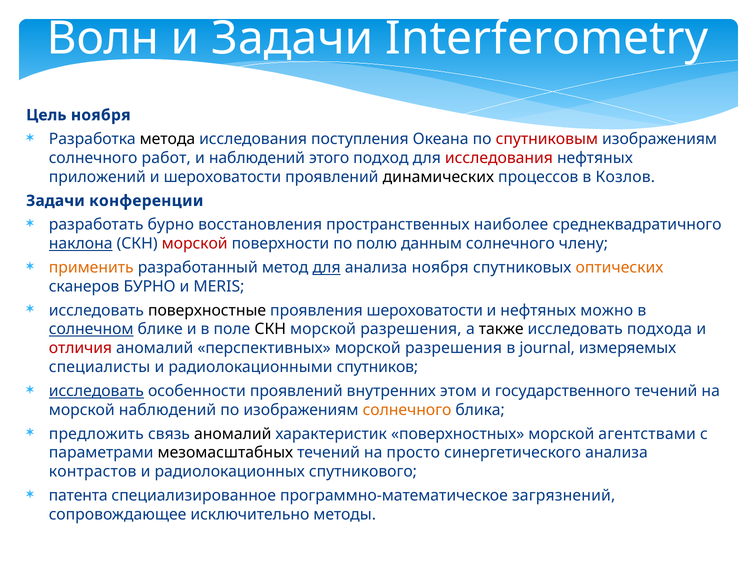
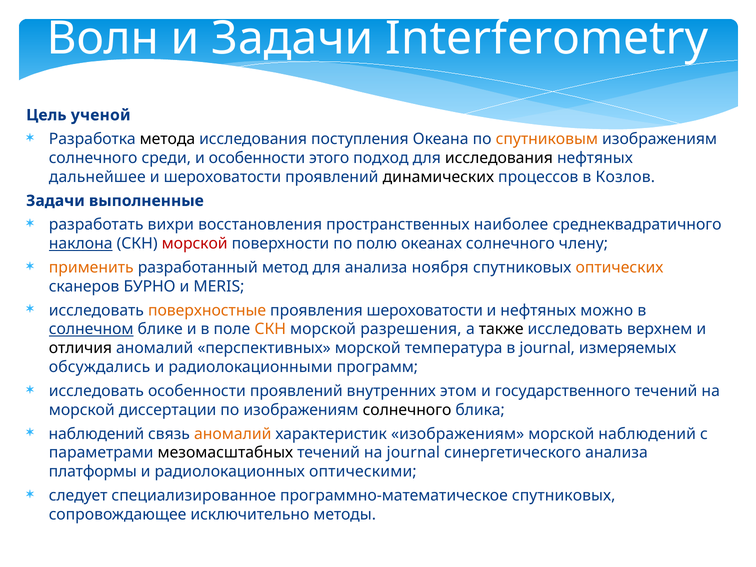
Цель ноября: ноября -> ученой (101, 115)
спутниковым colour: red -> orange (547, 139)
работ: работ -> среди (166, 158)
и наблюдений: наблюдений -> особенности (257, 158)
исследования colour: red -> black (499, 158)
приложений: приложений -> дальнейшее (97, 177)
конференции: конференции -> выполненные (146, 201)
разработать бурно: бурно -> вихри (171, 225)
данным: данным -> океанах (432, 244)
для underline: present -> none (327, 268)
поверхностные colour: black -> orange (207, 310)
СКН colour: black -> orange (270, 329)
подхода: подхода -> верхнем (660, 329)
отличия colour: red -> black (80, 348)
разрешения: разрешения -> температура (454, 348)
специалисты: специалисты -> обсуждались (100, 367)
спутников: спутников -> программ (377, 367)
исследовать underline: present -> none (96, 391)
морской наблюдений: наблюдений -> диссертации (168, 410)
солнечного colour: orange -> black (407, 410)
предложить: предложить -> наблюдений (96, 434)
аномалий colour: black -> orange (233, 434)
характеристик поверхностных: поверхностных -> изображениям (458, 434)
морской агентствами: агентствами -> наблюдений (647, 434)
на просто: просто -> journal (413, 453)
контрастов: контрастов -> платформы (93, 472)
спутникового: спутникового -> оптическими (363, 472)
патента: патента -> следует (78, 496)
программно-математическое загрязнений: загрязнений -> спутниковых (564, 496)
